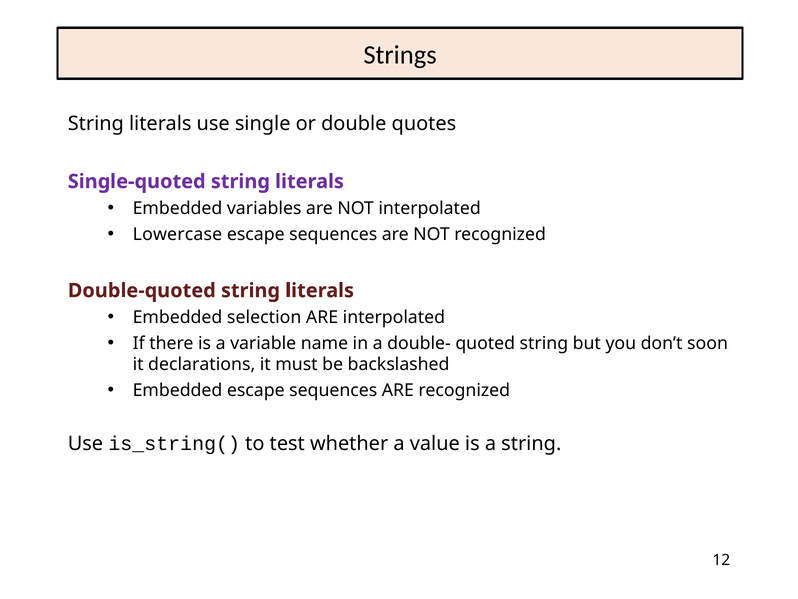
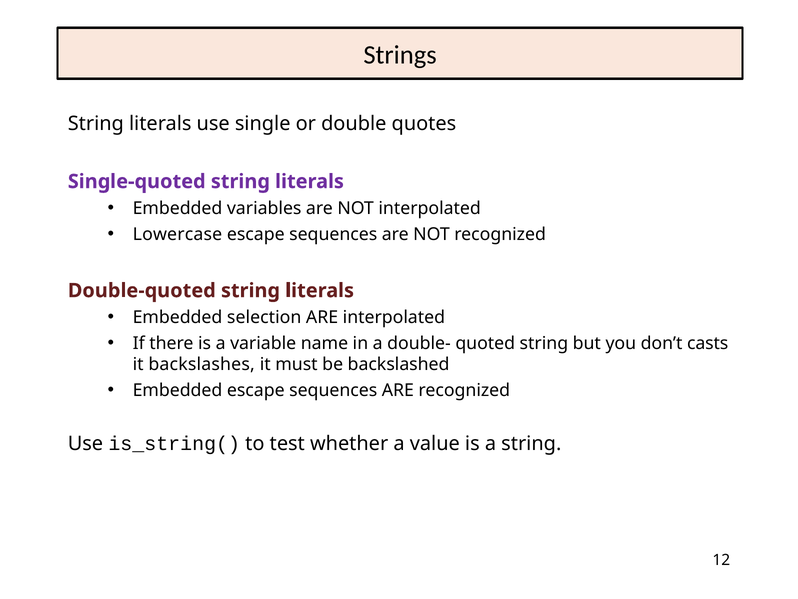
soon: soon -> casts (708, 343)
declarations: declarations -> backslashes (202, 364)
